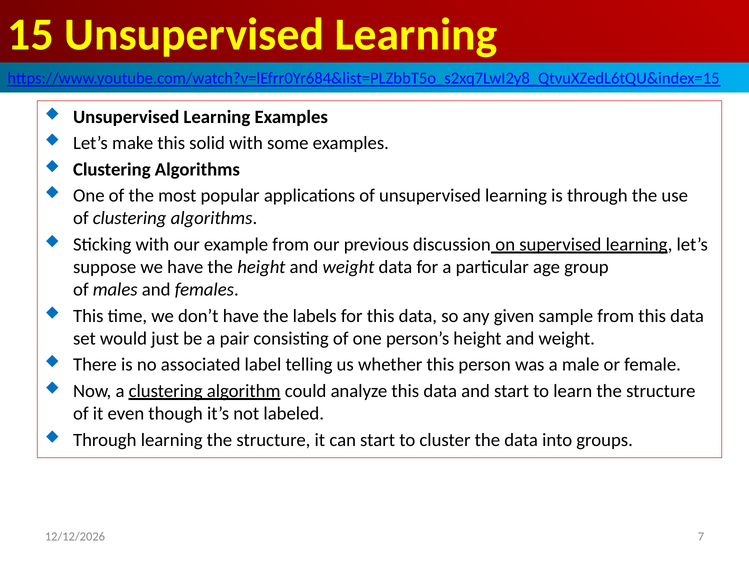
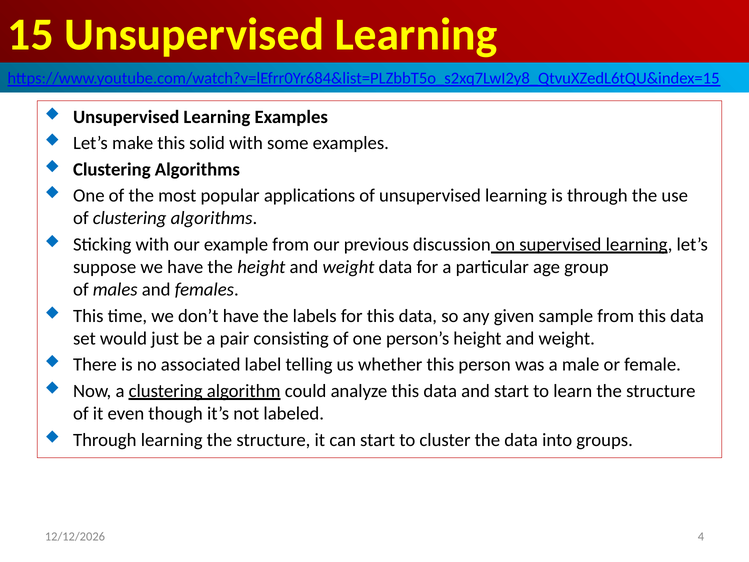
7: 7 -> 4 (701, 536)
